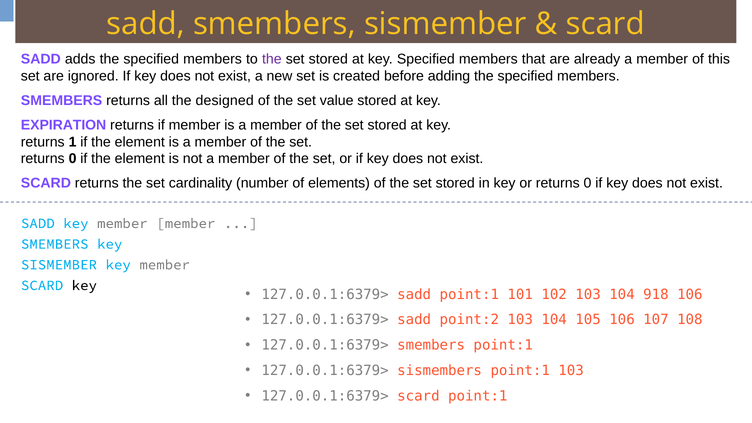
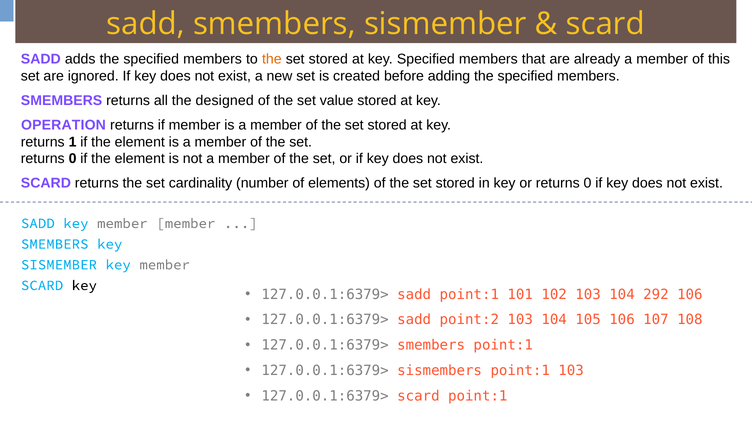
the colour: purple -> orange (272, 59)
EXPIRATION: EXPIRATION -> OPERATION (63, 125)
918: 918 -> 292 (656, 294)
